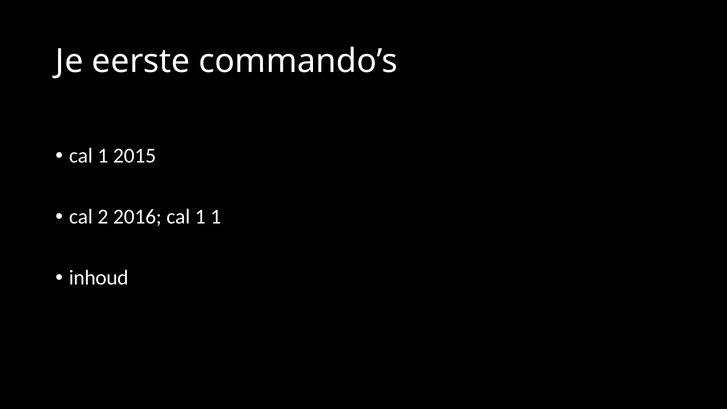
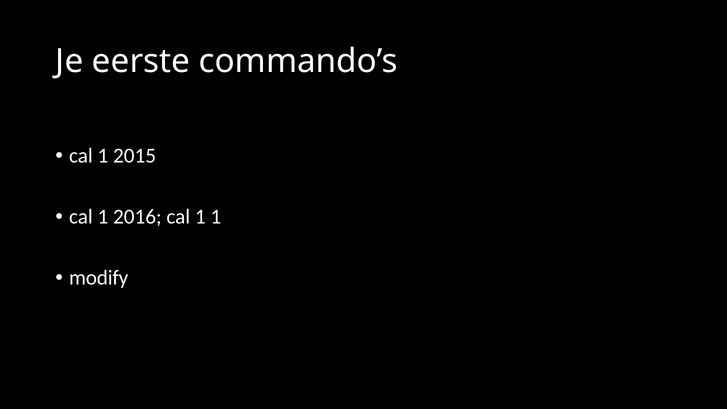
2: 2 -> 1 (103, 217)
inhoud: inhoud -> modify (99, 278)
